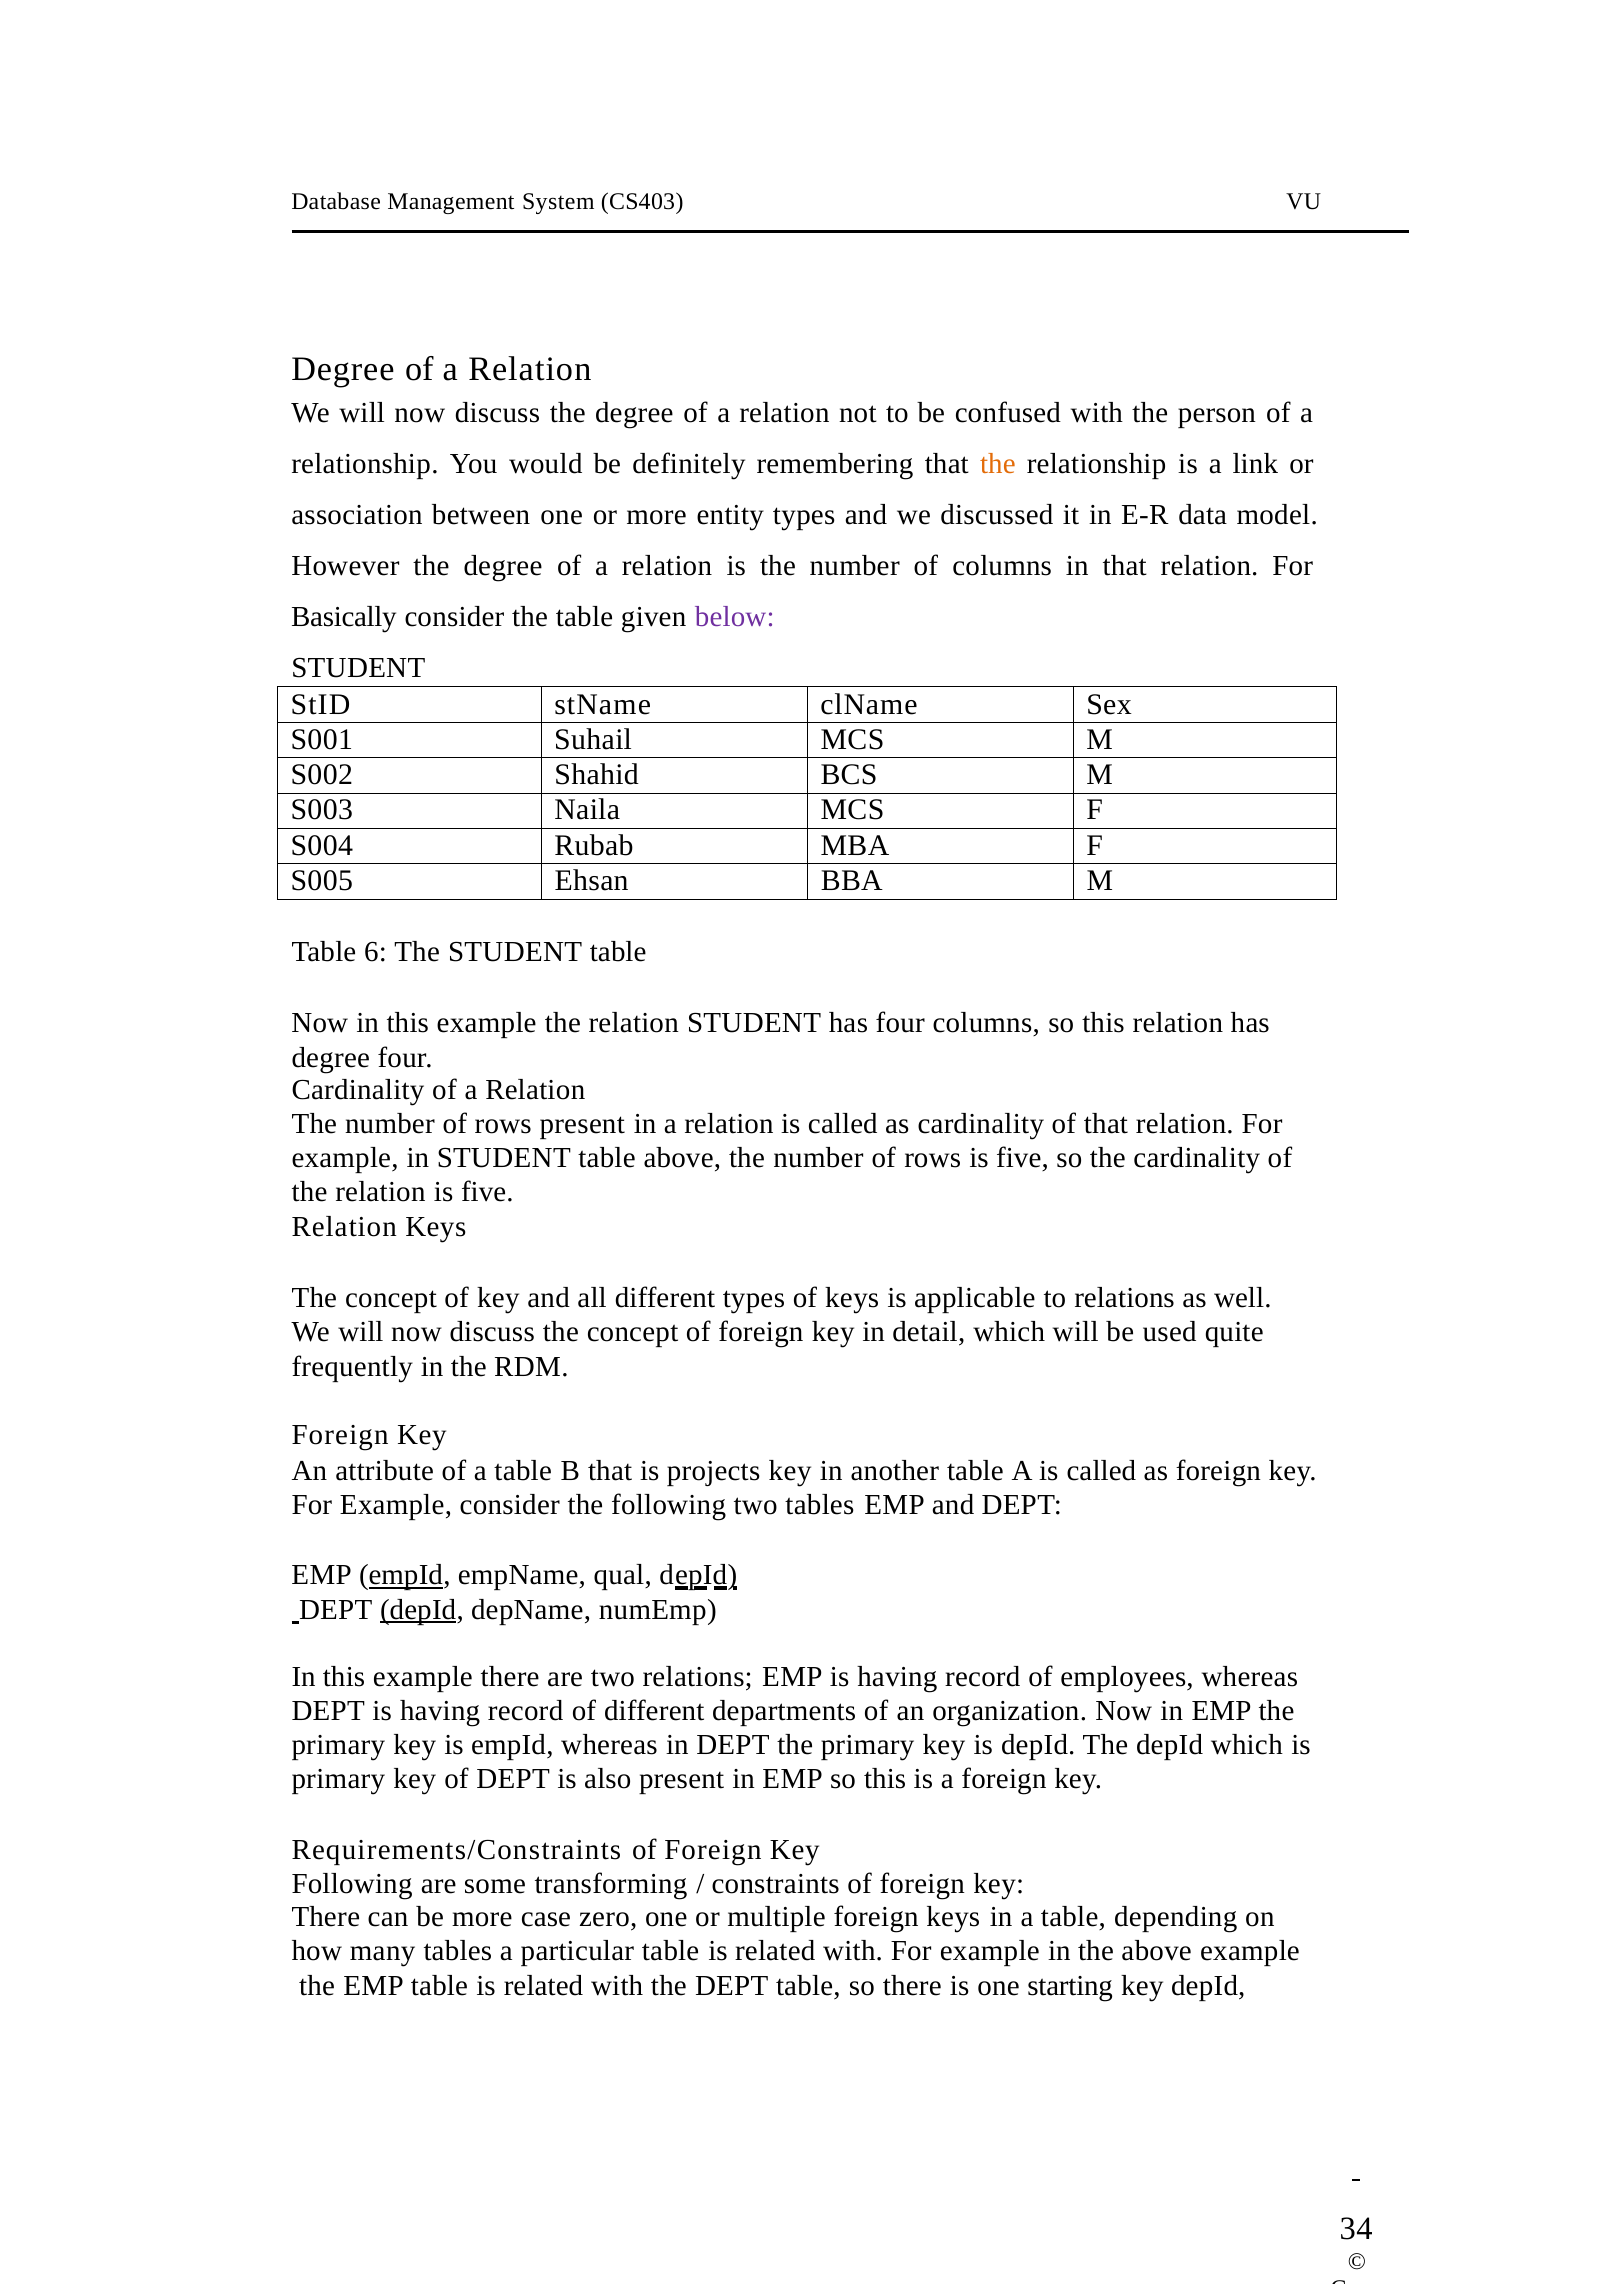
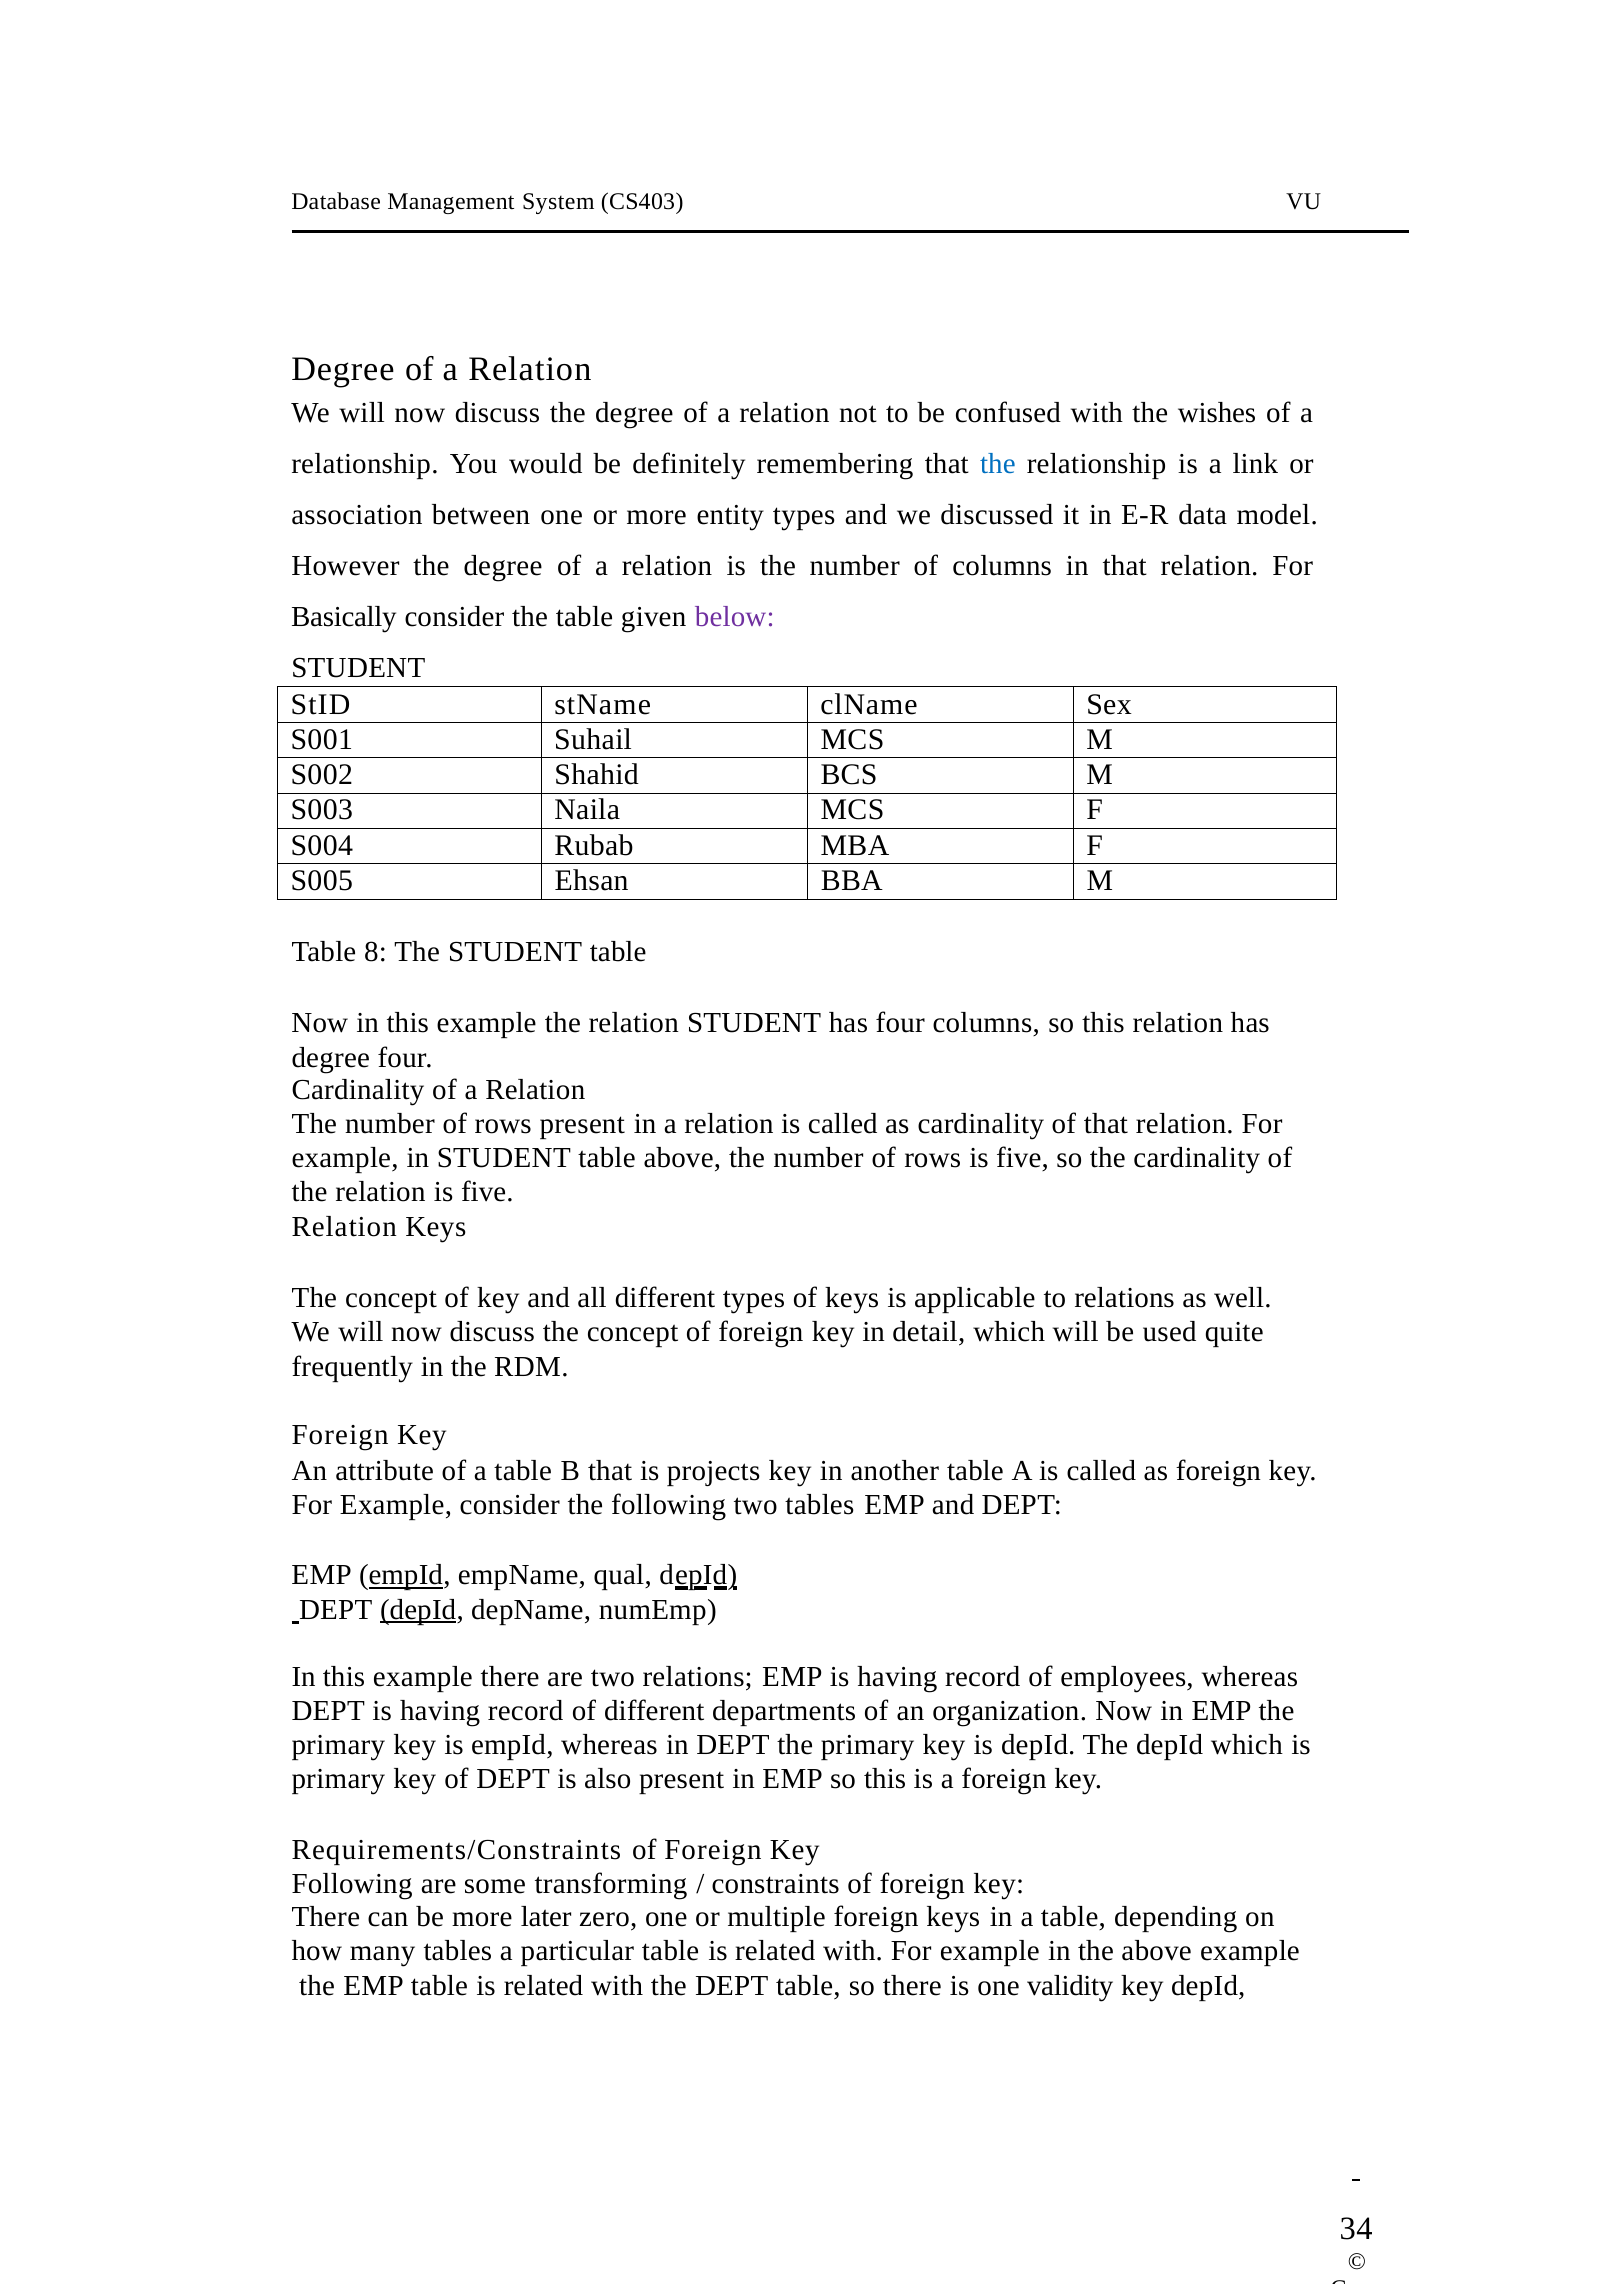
person: person -> wishes (1217, 413)
the colour: orange -> blue (998, 464)
6: 6 -> 8 (376, 952)
case: case -> later (546, 1917)
starting: starting -> validity (1070, 1986)
